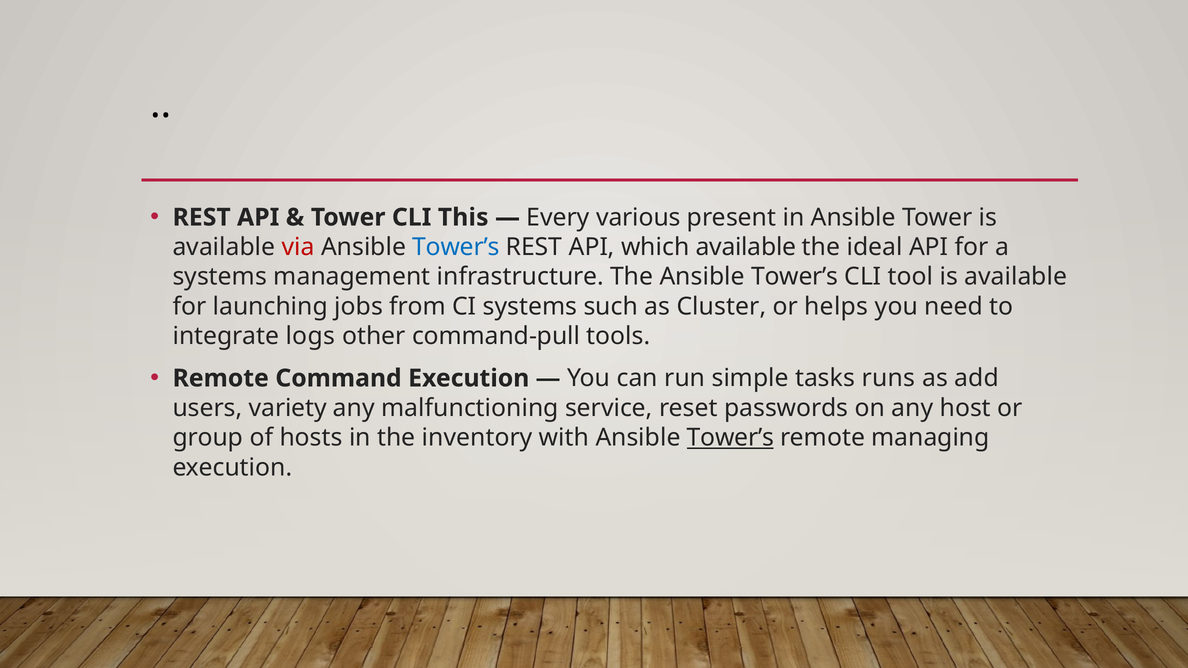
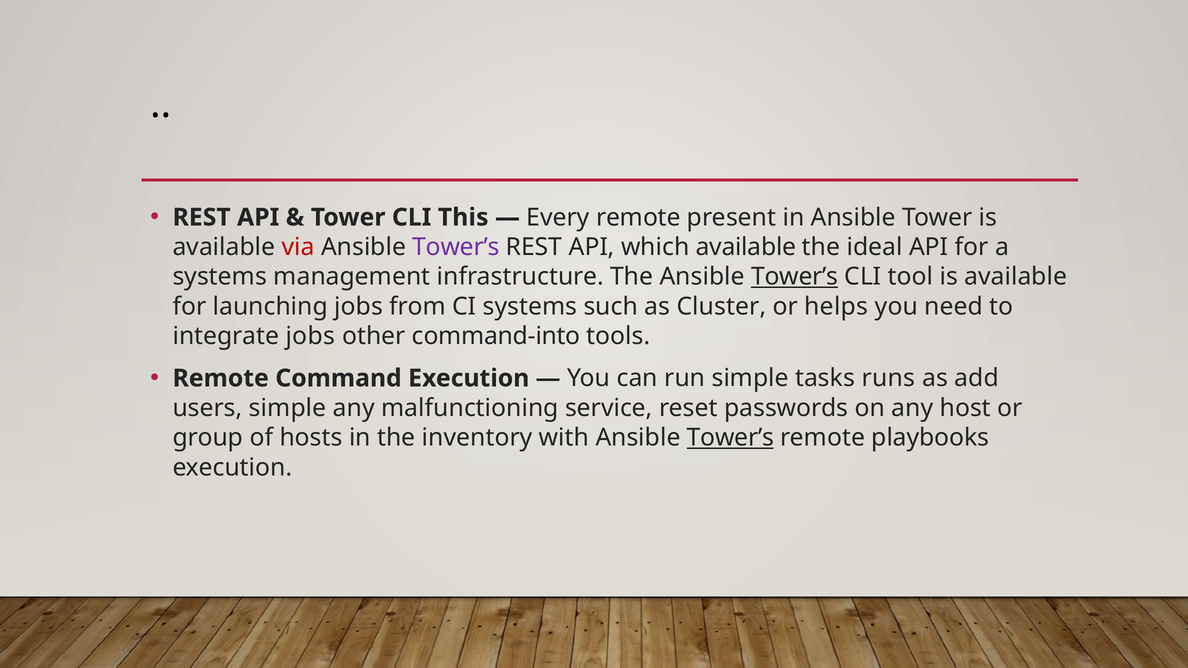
Every various: various -> remote (638, 217)
Tower’s colour: blue -> purple (456, 247)
Tower’s underline: none -> present (795, 277)
integrate logs: logs -> jobs (310, 336)
command-pull: command-pull -> command-into (496, 336)
users variety: variety -> simple (288, 408)
managing: managing -> playbooks (930, 438)
